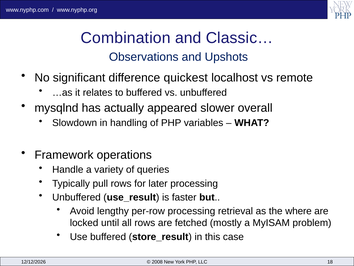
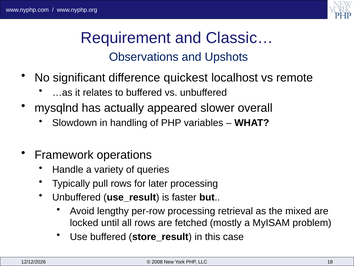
Combination: Combination -> Requirement (126, 38)
where: where -> mixed (298, 211)
